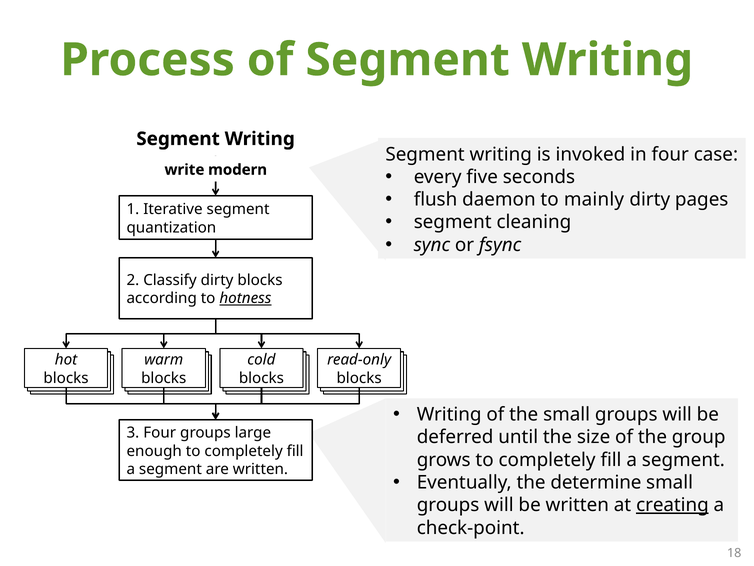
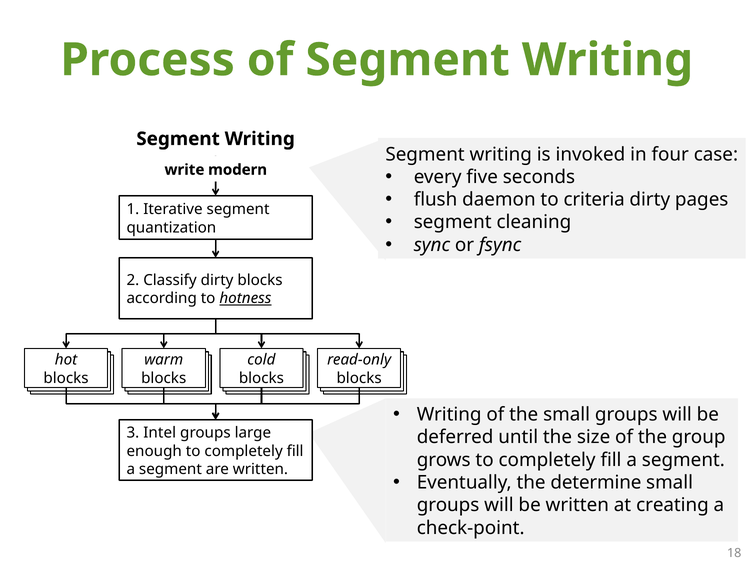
mainly: mainly -> criteria (594, 199)
3 Four: Four -> Intel (160, 432)
creating underline: present -> none (672, 505)
